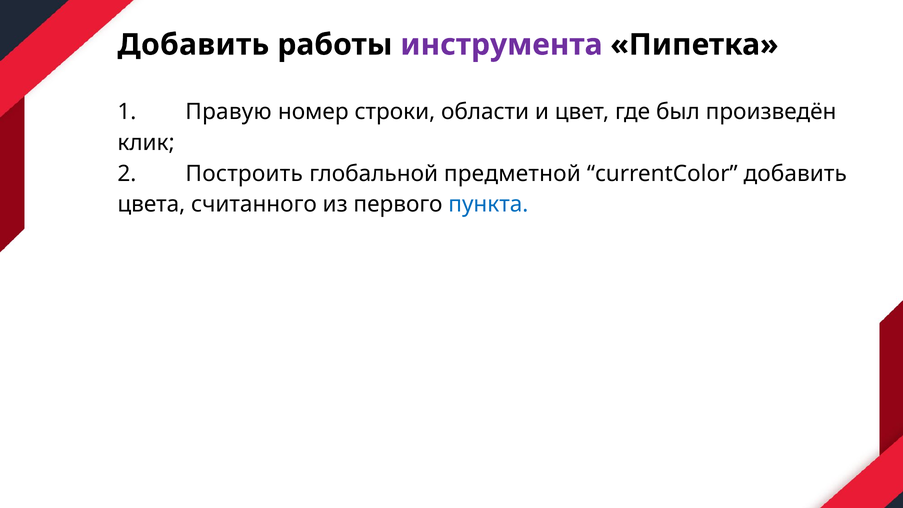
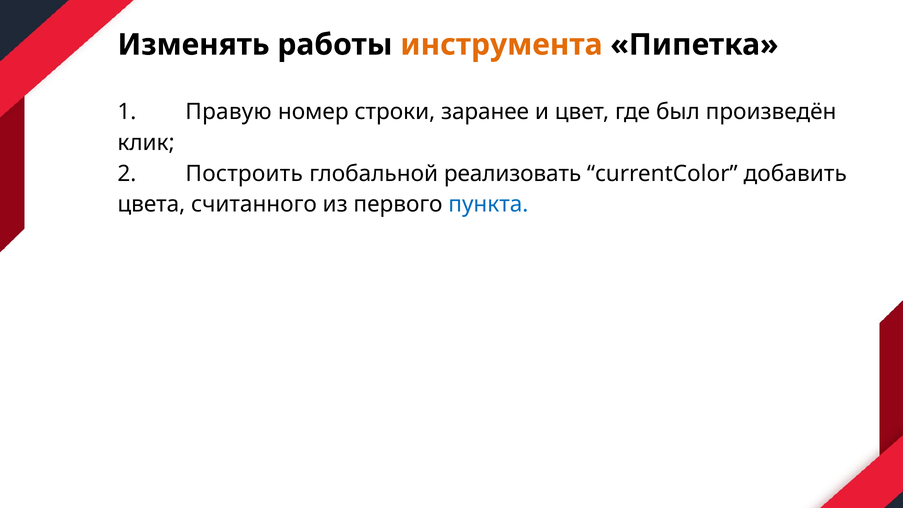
Добавить: Добавить -> Изменять (194, 45)
инструмента colour: purple -> orange (501, 45)
области: области -> заранее (485, 112)
предметной: предметной -> реализовать (513, 174)
